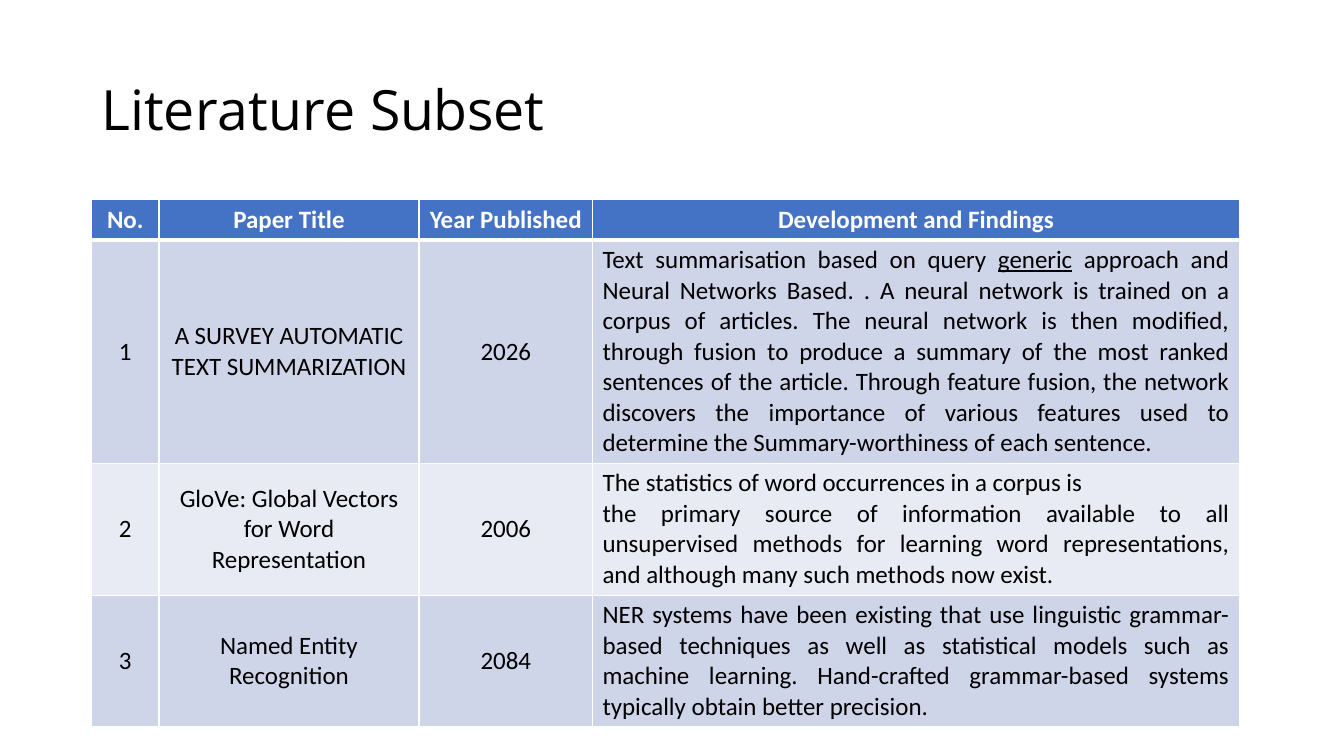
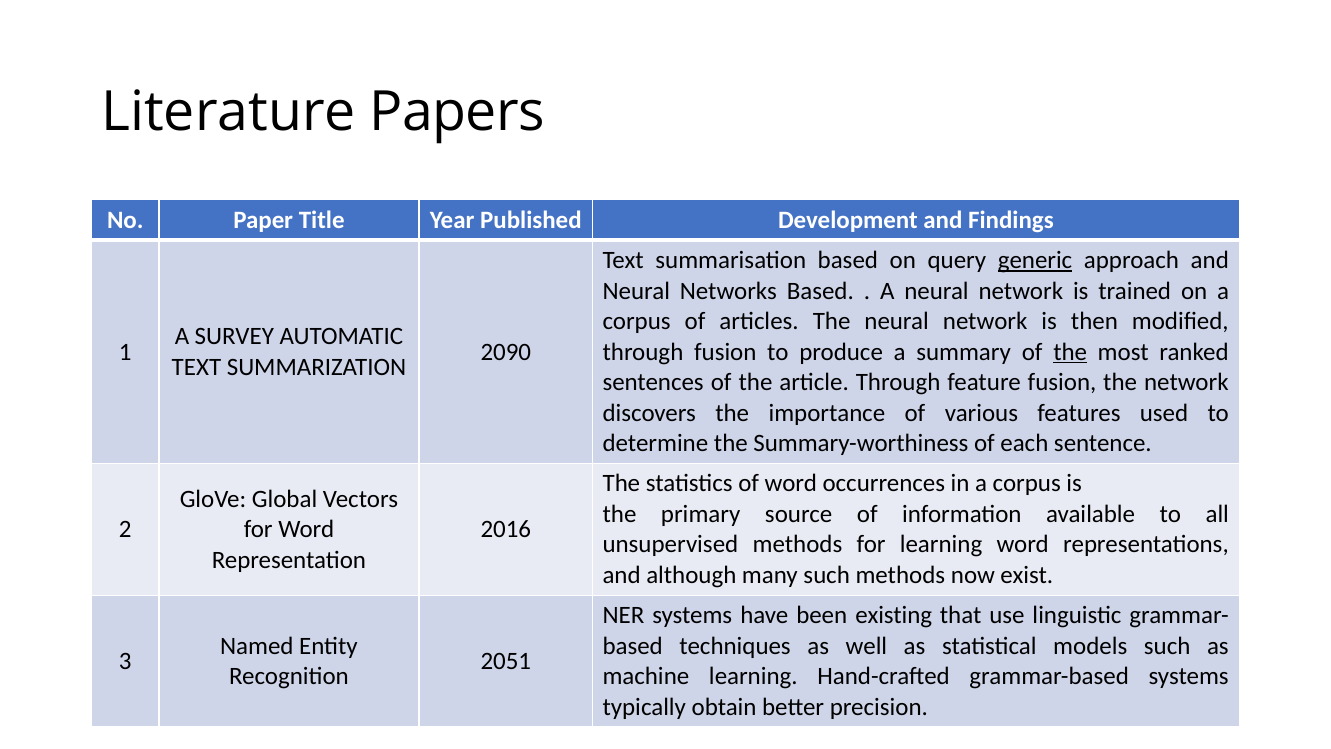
Subset: Subset -> Papers (457, 112)
2026: 2026 -> 2090 (506, 352)
the underline: none -> present (1070, 352)
2006: 2006 -> 2016 (506, 529)
2084: 2084 -> 2051 (506, 661)
